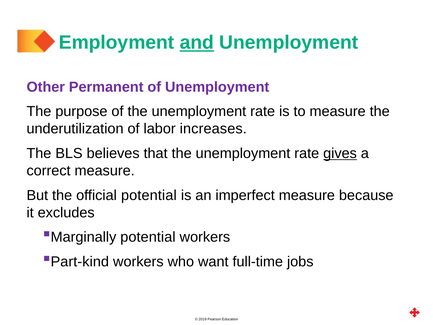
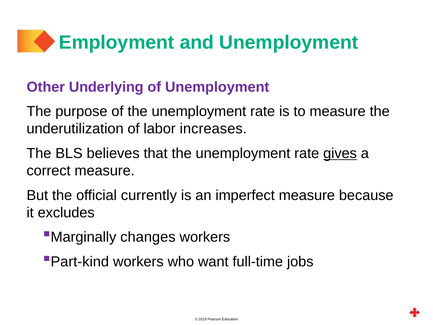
and underline: present -> none (197, 43)
Permanent: Permanent -> Underlying (106, 87)
official potential: potential -> currently (149, 195)
Marginally potential: potential -> changes (148, 237)
